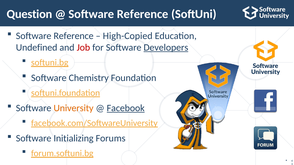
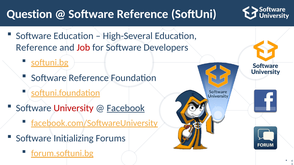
Reference: Reference -> Education (74, 36)
High-Copied: High-Copied -> High-Several (128, 36)
Undefined: Undefined -> Reference (37, 48)
Developers underline: present -> none (166, 48)
Chemistry: Chemistry -> Reference (89, 78)
University colour: orange -> red (74, 108)
